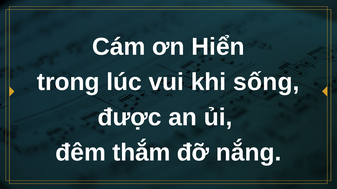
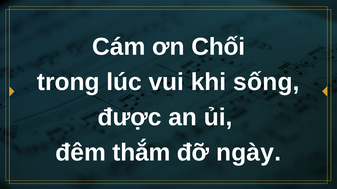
Hiển: Hiển -> Chối (218, 47)
nắng: nắng -> ngày (249, 153)
